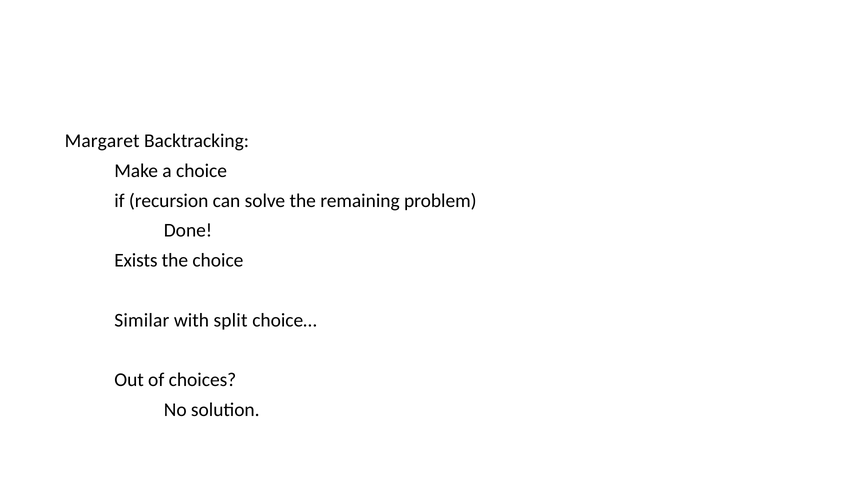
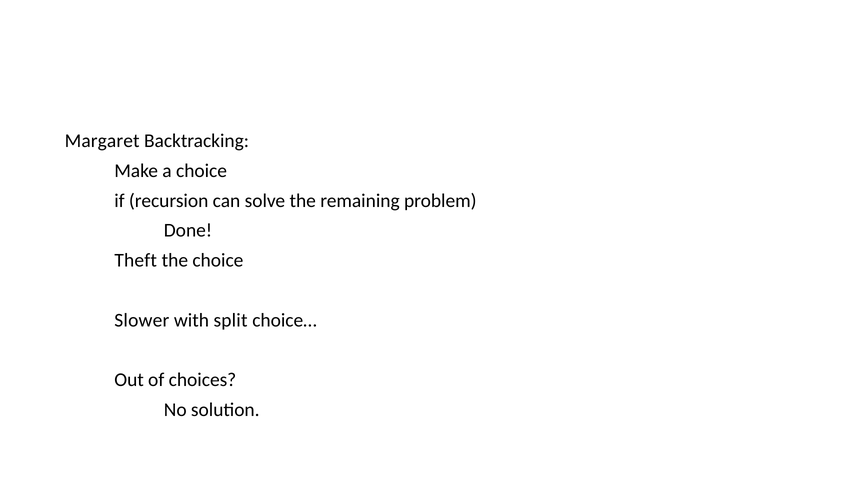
Exists: Exists -> Theft (136, 260)
Similar: Similar -> Slower (142, 320)
